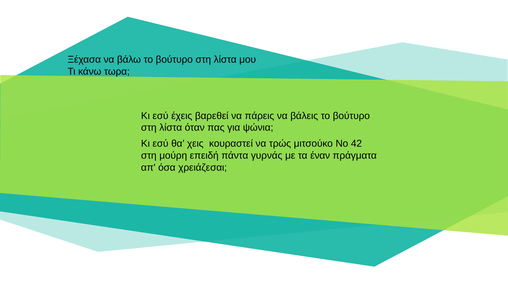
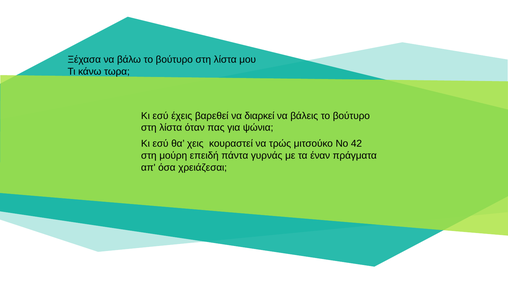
πάρεις: πάρεις -> διαρκεί (260, 116)
